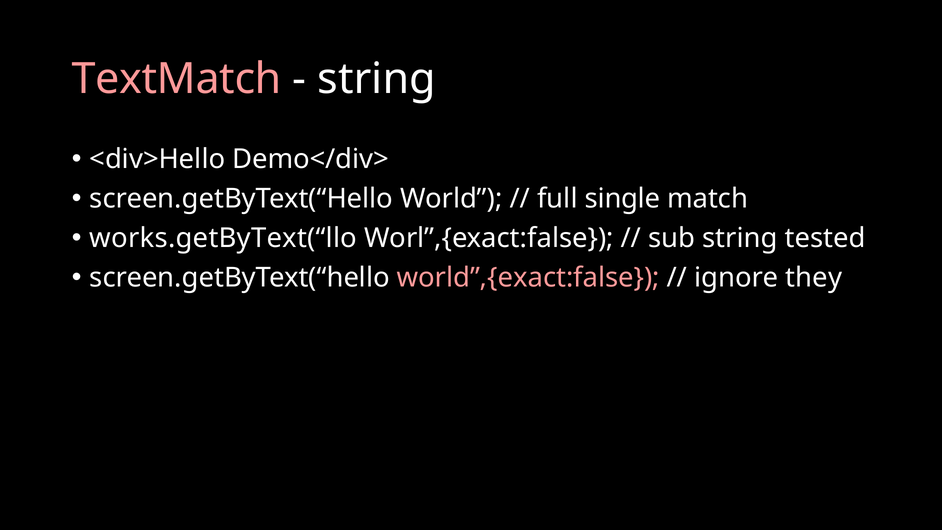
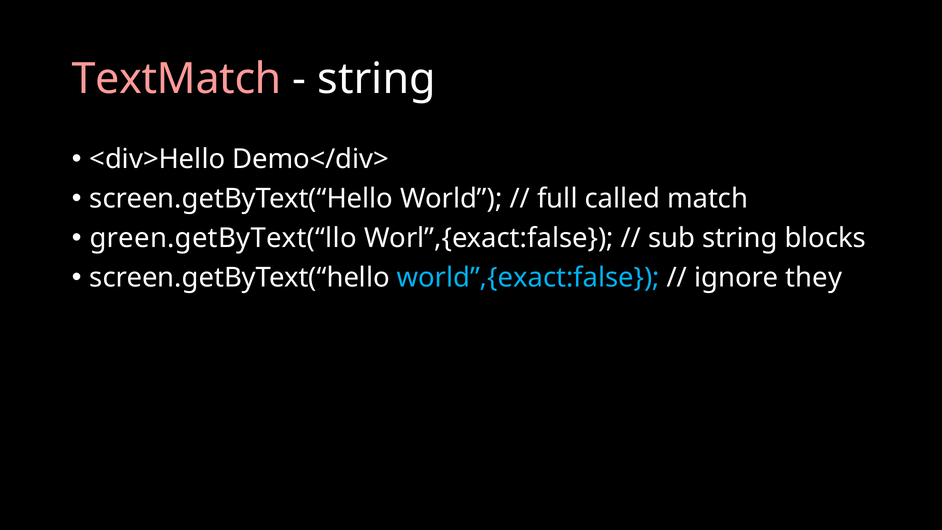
single: single -> called (622, 199)
works.getByText(“llo: works.getByText(“llo -> green.getByText(“llo (223, 238)
tested: tested -> blocks (825, 238)
world”,{exact:false colour: pink -> light blue (528, 278)
